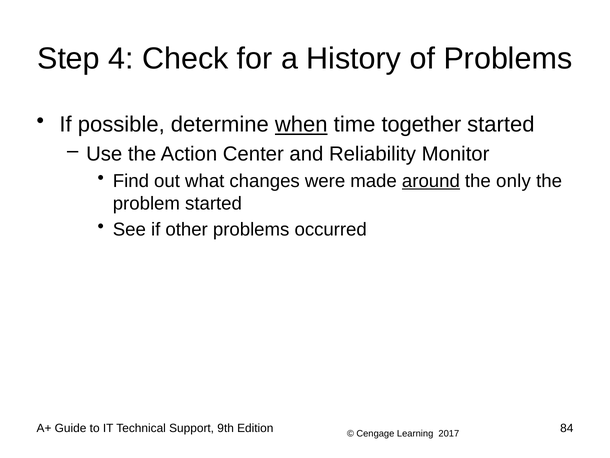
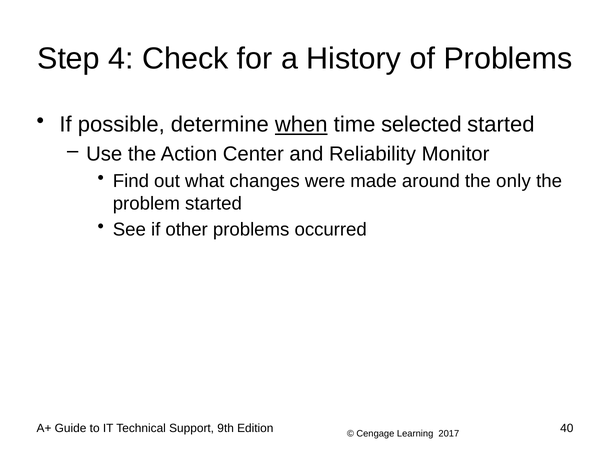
together: together -> selected (421, 125)
around underline: present -> none (431, 181)
84: 84 -> 40 (567, 428)
